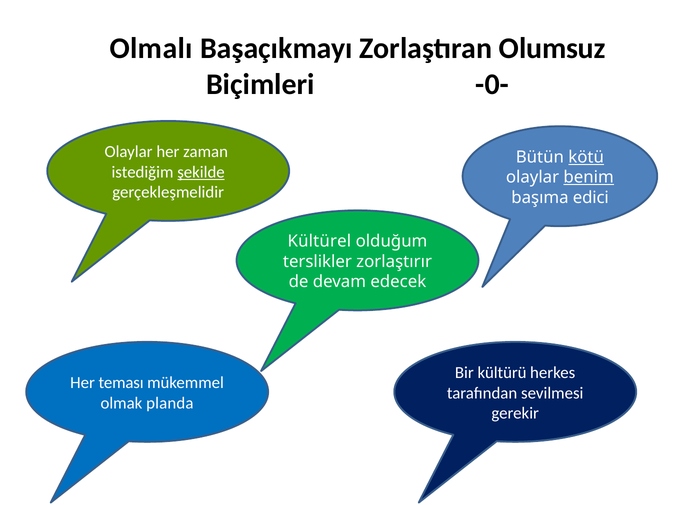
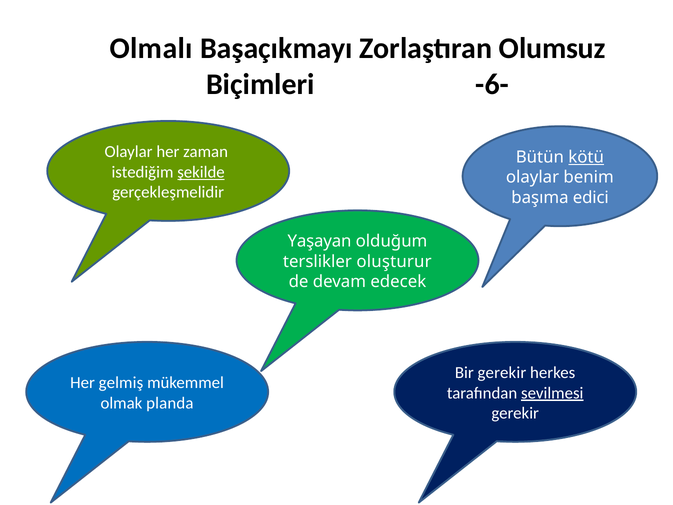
-0-: -0- -> -6- (492, 84)
benim underline: present -> none (589, 177)
Kültürel: Kültürel -> Yaşayan (320, 241)
zorlaştırır: zorlaştırır -> oluşturur (394, 261)
kültürü: kültürü -> gerekir (502, 373)
teması: teması -> gelmiş (121, 383)
sevilmesi underline: none -> present (552, 393)
